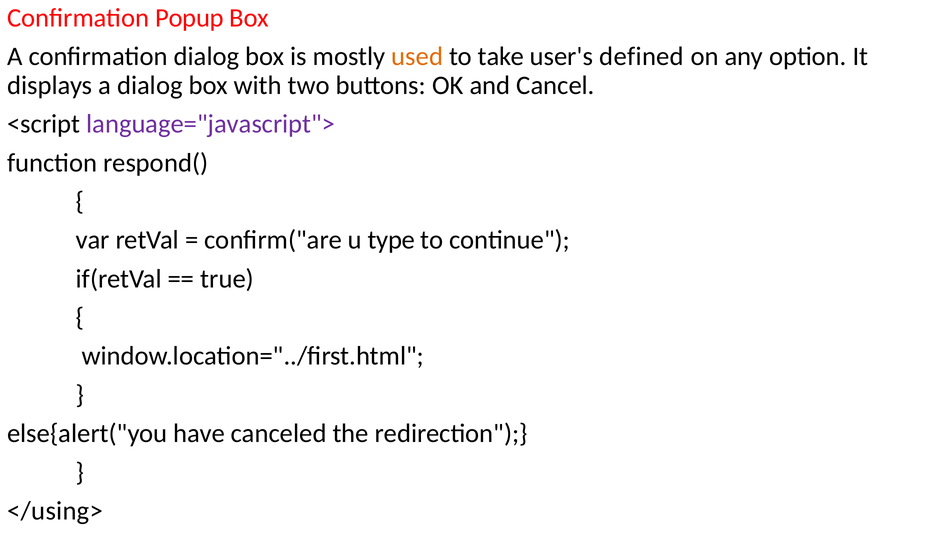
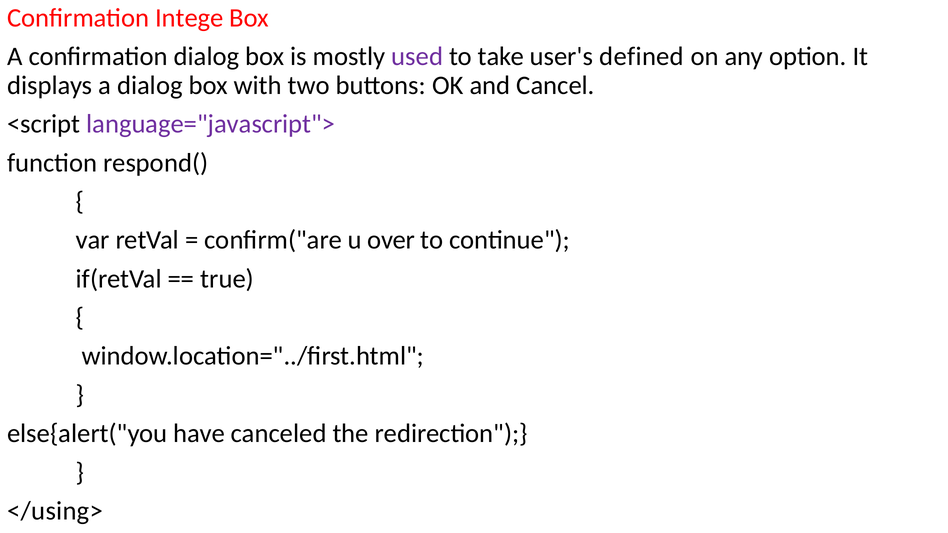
Popup: Popup -> Intege (189, 18)
used colour: orange -> purple (417, 57)
type: type -> over (391, 240)
